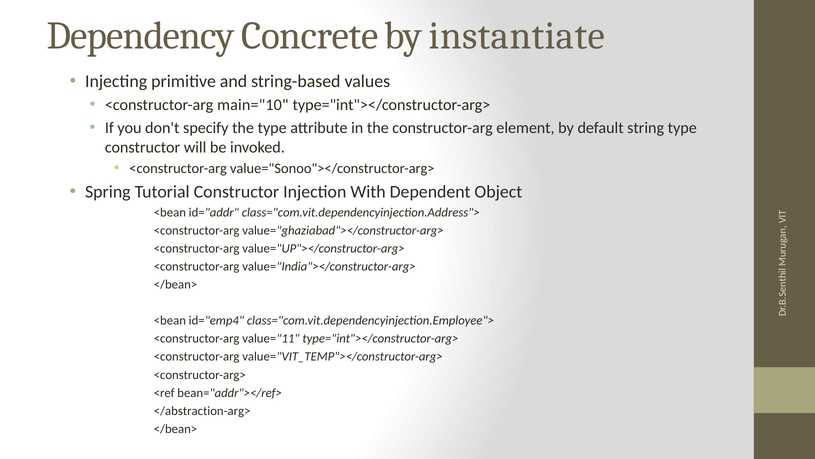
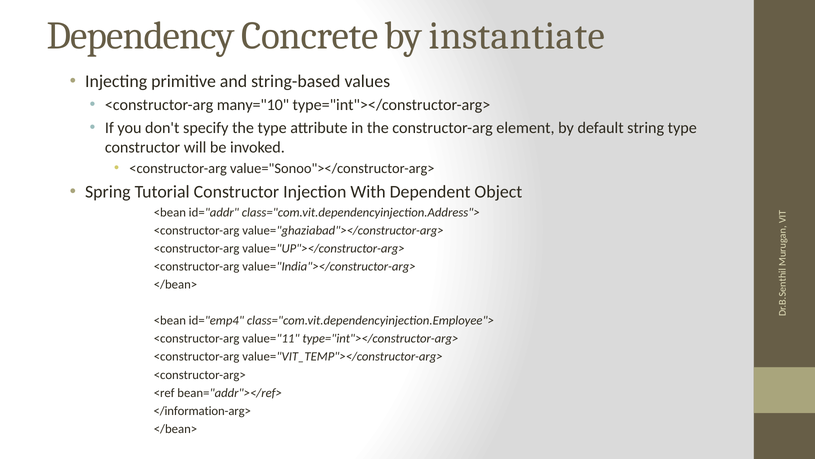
main="10: main="10 -> many="10 (253, 105)
</abstraction-arg>: </abstraction-arg> -> </information-arg> (202, 410)
